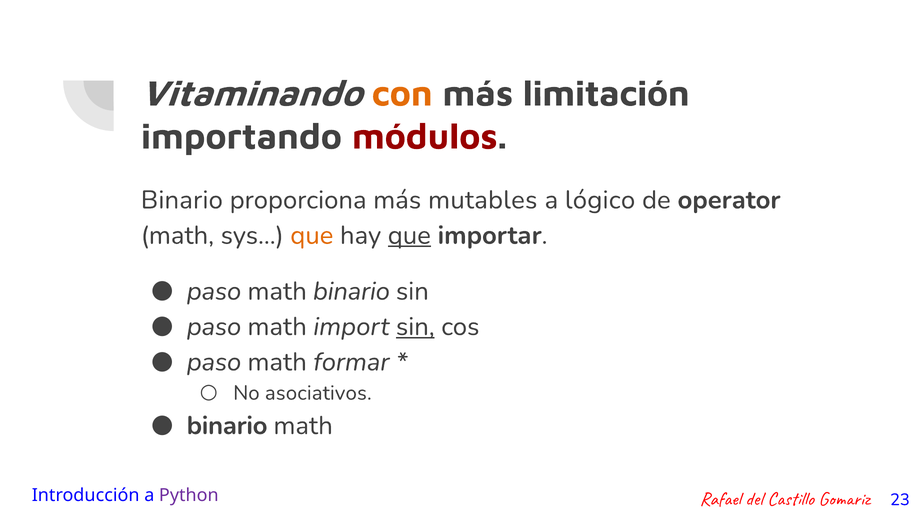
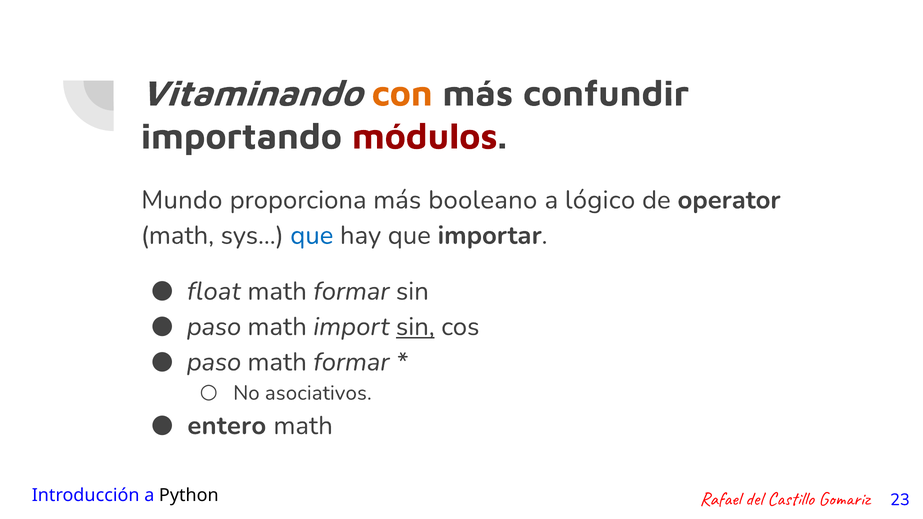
limitación: limitación -> confundir (606, 94)
Binario: Binario -> Mundo (182, 200)
mutables: mutables -> booleano (483, 200)
que colour: orange -> blue (312, 235)
que underline: present -> none (409, 235)
paso: paso -> float (214, 291)
binario: binario -> formar (351, 291)
binario: binario -> entero (227, 426)
Python colour: purple -> black (189, 496)
